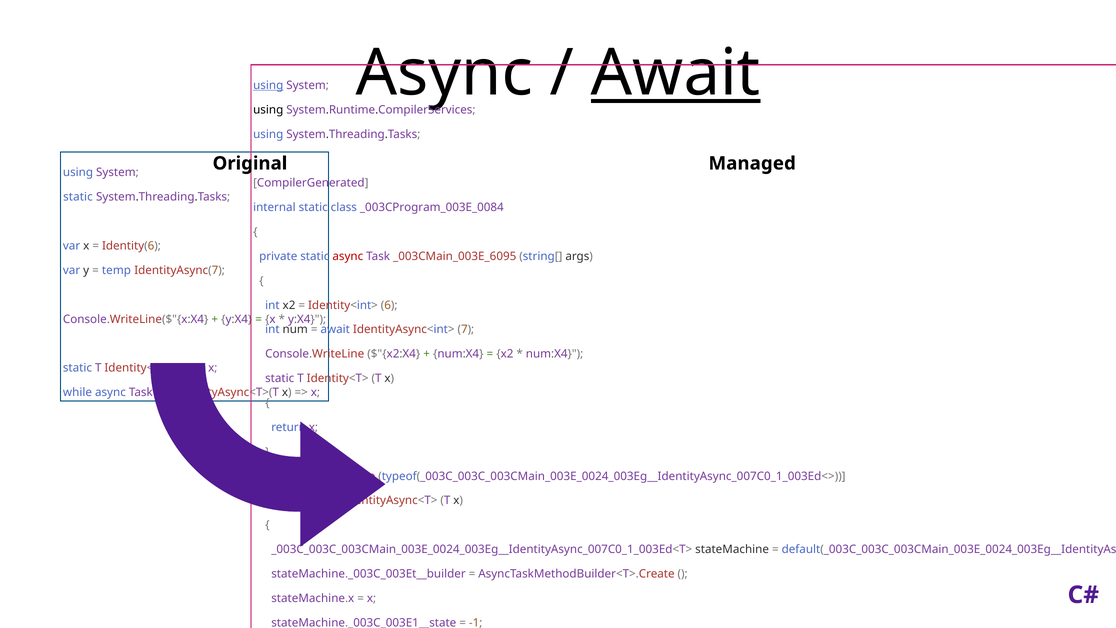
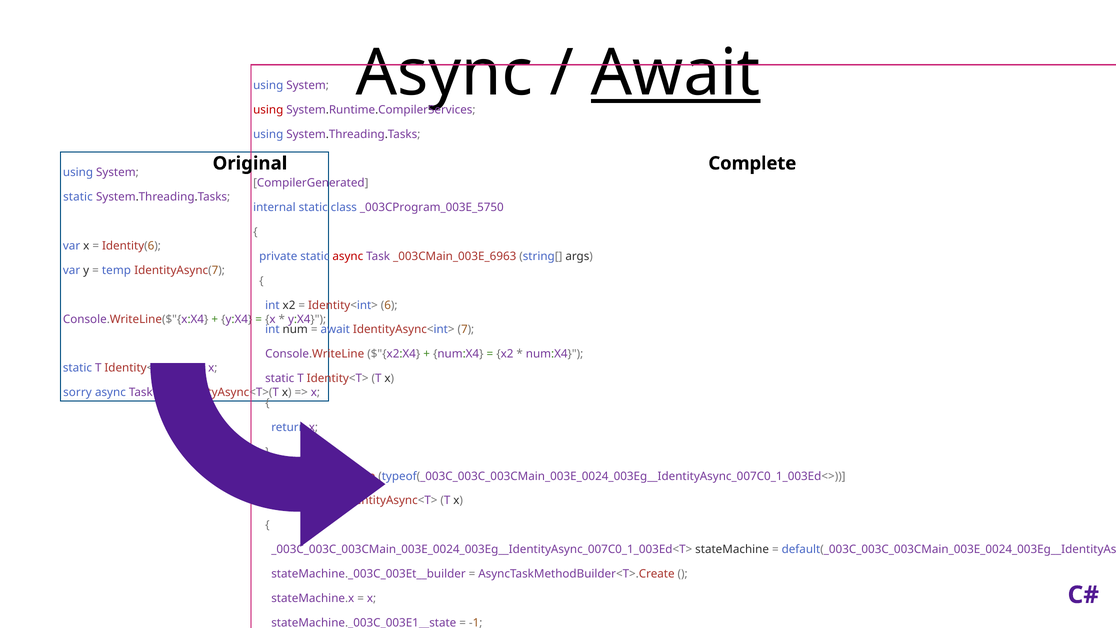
using underline: present -> none (268, 85)
using colour: black -> red (268, 110)
Managed: Managed -> Complete (752, 163)
_003CProgram_003E_0084: _003CProgram_003E_0084 -> _003CProgram_003E_5750 (432, 207)
_003CMain_003E_6095: _003CMain_003E_6095 -> _003CMain_003E_6963 (455, 256)
while: while -> sorry (77, 392)
